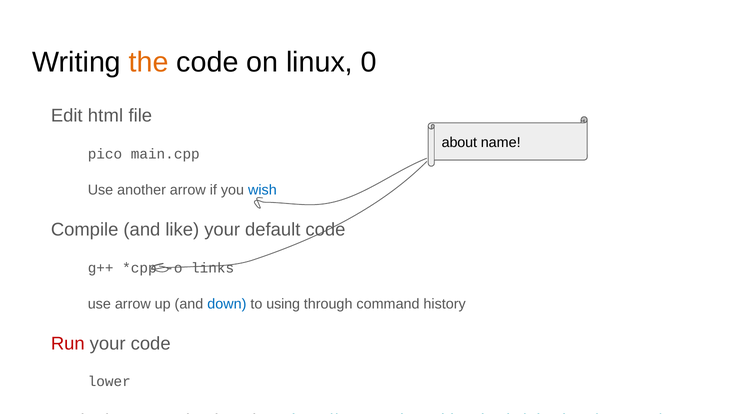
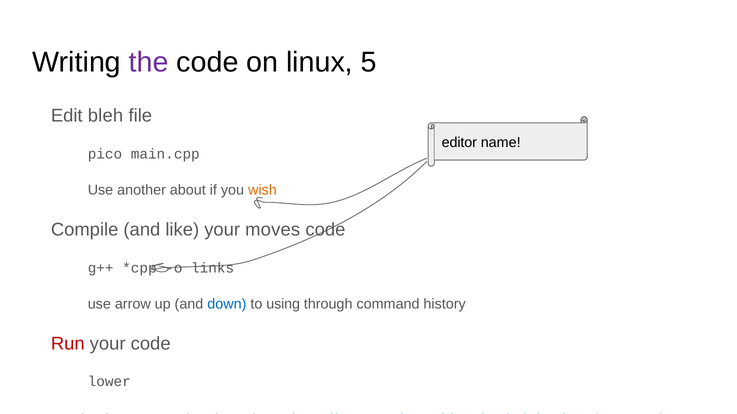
the colour: orange -> purple (149, 62)
0: 0 -> 5 (369, 62)
html: html -> bleh (105, 116)
about: about -> editor (459, 143)
another arrow: arrow -> about (188, 190)
wish colour: blue -> orange (262, 190)
default: default -> moves (273, 230)
